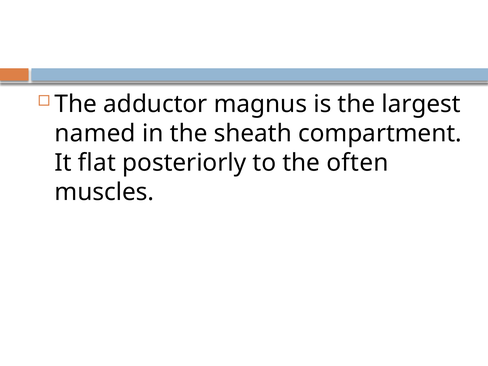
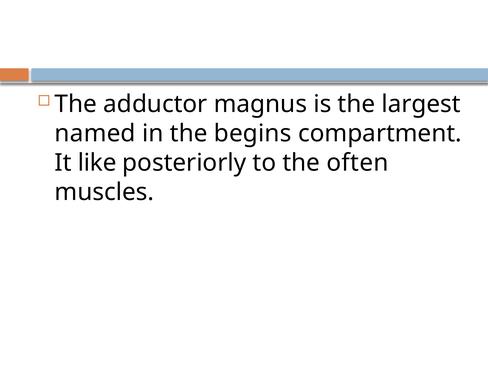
sheath: sheath -> begins (253, 133)
flat: flat -> like (97, 163)
